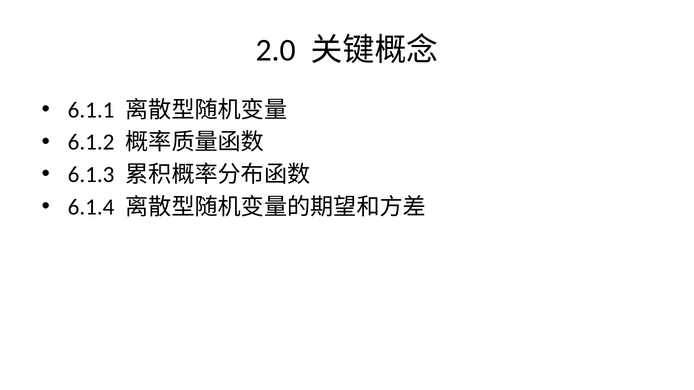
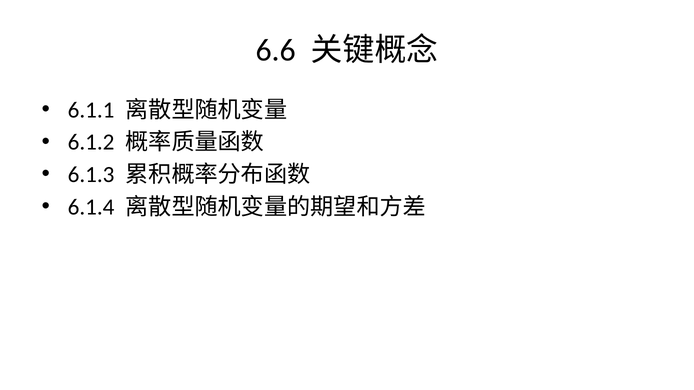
2.0: 2.0 -> 6.6 (276, 50)
